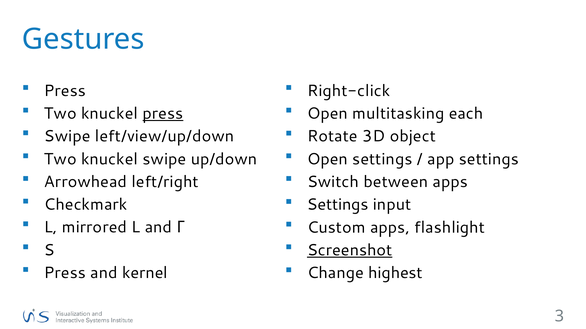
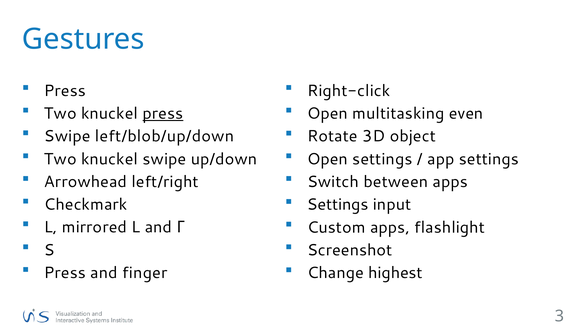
each: each -> even (466, 114)
left/view/up/down: left/view/up/down -> left/blob/up/down (165, 136)
Screenshot underline: present -> none (350, 251)
kernel: kernel -> finger (145, 273)
